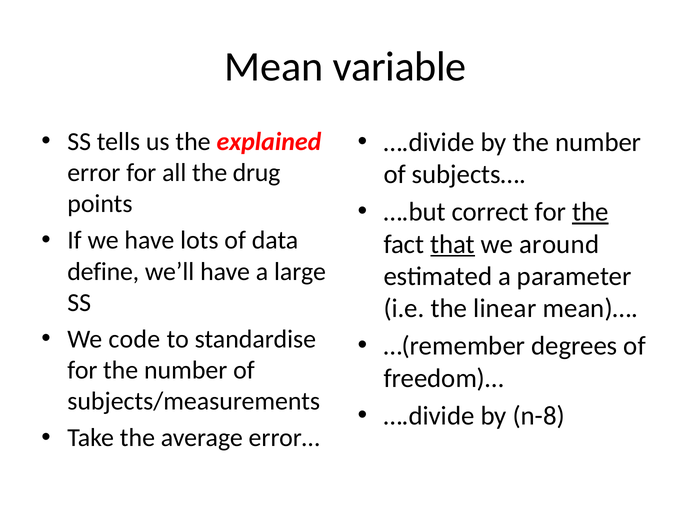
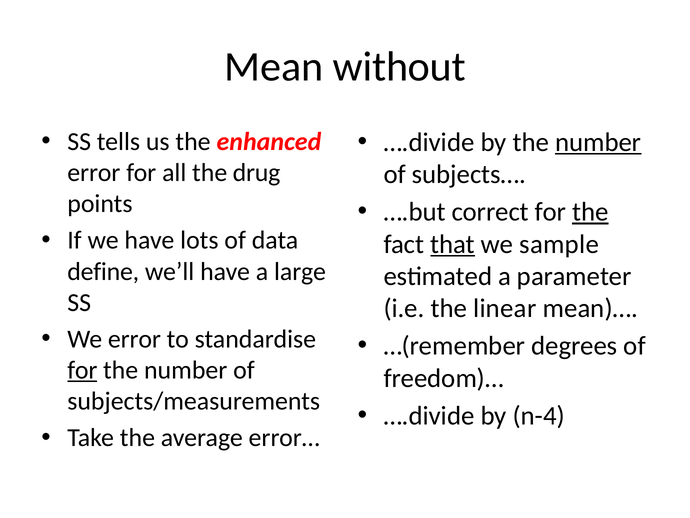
variable: variable -> without (399, 67)
explained: explained -> enhanced (269, 142)
number underline: none -> present (598, 142)
around: around -> sample (559, 244)
We code: code -> error (134, 339)
for underline: none -> present (82, 370)
n-8: n-8 -> n-4 (539, 415)
